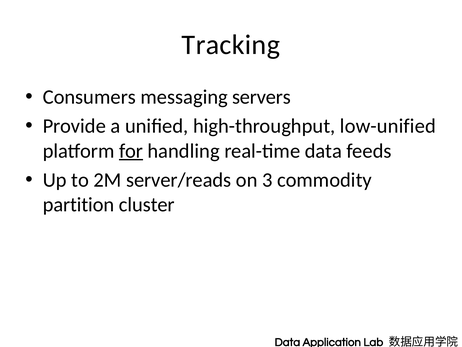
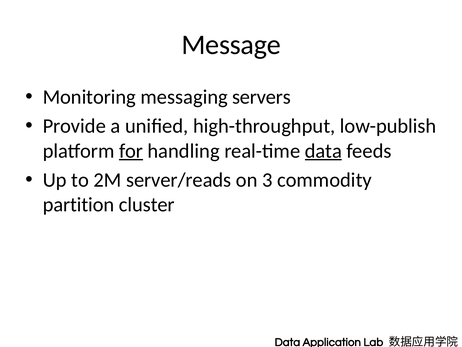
Tracking: Tracking -> Message (231, 45)
Consumers: Consumers -> Monitoring (89, 97)
low-unified: low-unified -> low-publish (388, 126)
data underline: none -> present (323, 151)
